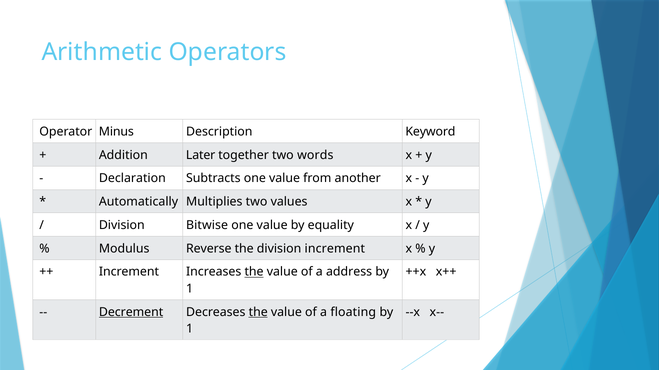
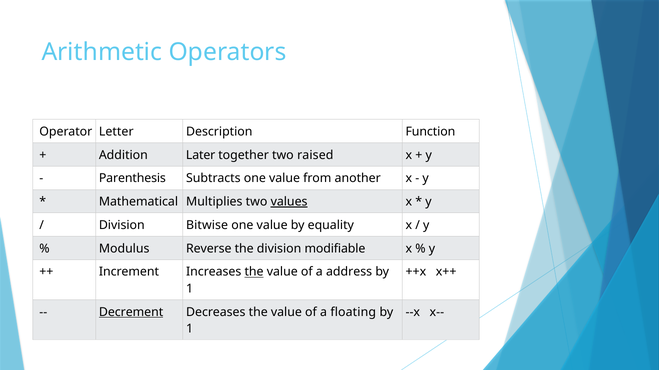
Minus: Minus -> Letter (116, 132)
Keyword: Keyword -> Function (430, 132)
words: words -> raised (315, 155)
Declaration: Declaration -> Parenthesis (132, 179)
Automatically: Automatically -> Mathematical (138, 202)
values underline: none -> present (289, 202)
division increment: increment -> modifiable (335, 249)
the underline: present -> none (258, 313)
